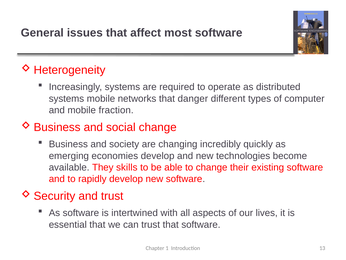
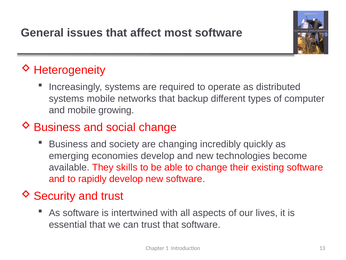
danger: danger -> backup (193, 98)
fraction: fraction -> growing (116, 110)
